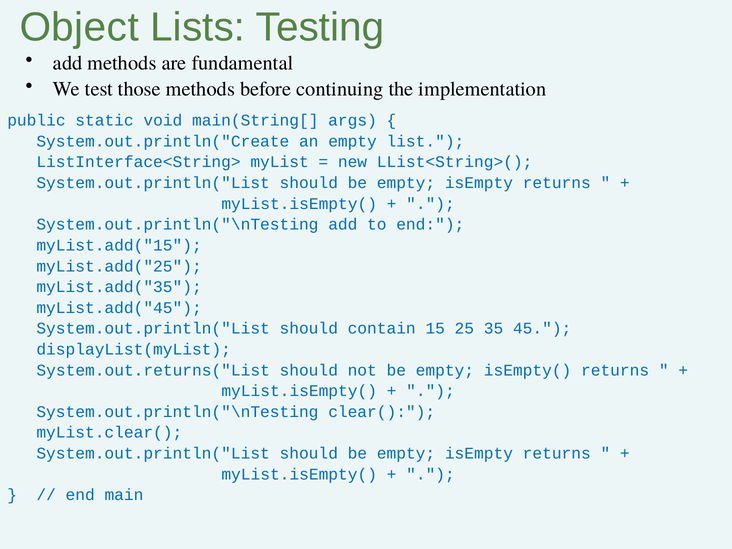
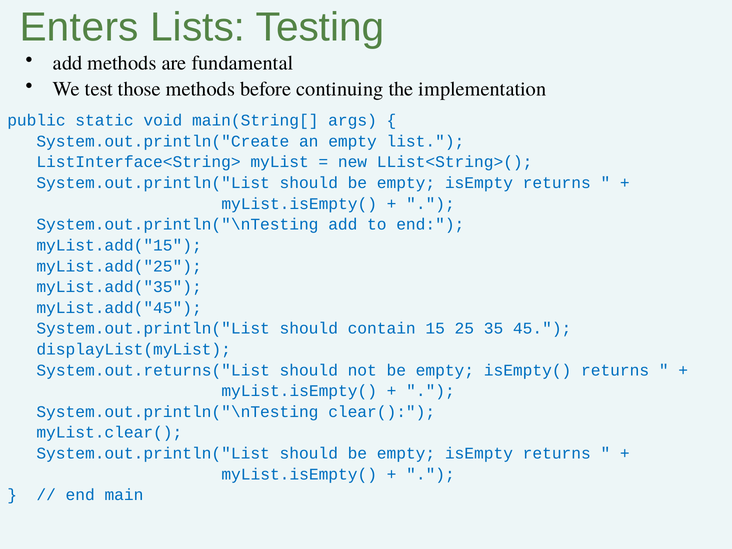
Object: Object -> Enters (79, 27)
